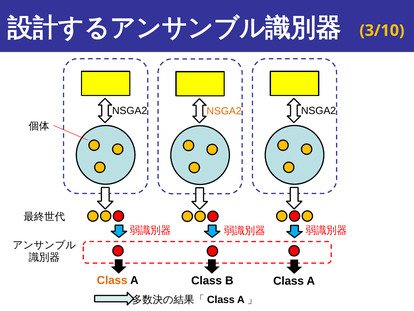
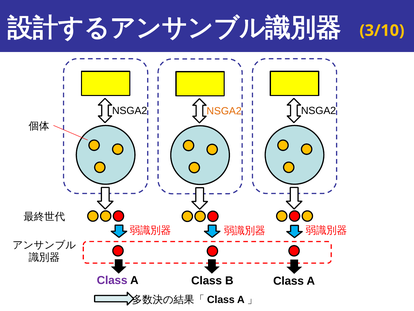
Class colour: orange -> purple (112, 280)
